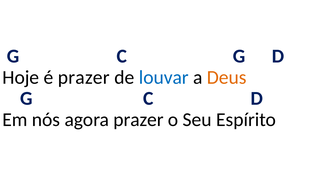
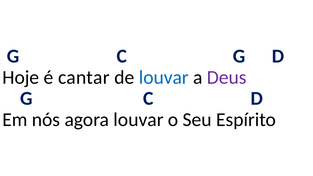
é prazer: prazer -> cantar (84, 77)
Deus colour: orange -> purple (227, 77)
agora prazer: prazer -> louvar (139, 120)
